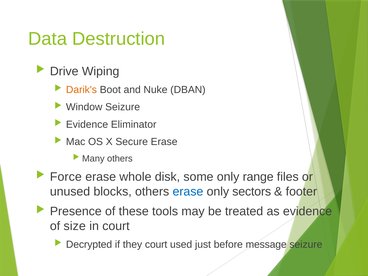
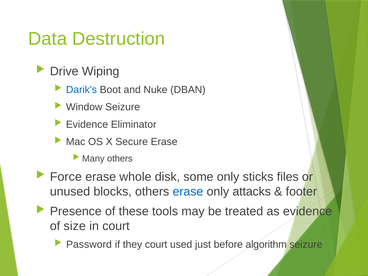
Darik's colour: orange -> blue (81, 90)
range: range -> sticks (258, 177)
sectors: sectors -> attacks (252, 191)
Decrypted: Decrypted -> Password (89, 244)
message: message -> algorithm (266, 244)
